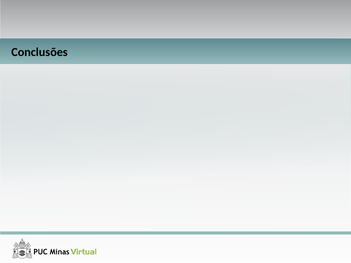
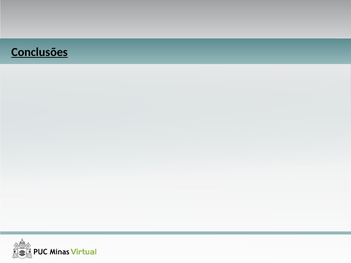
Conclusões underline: none -> present (40, 52)
